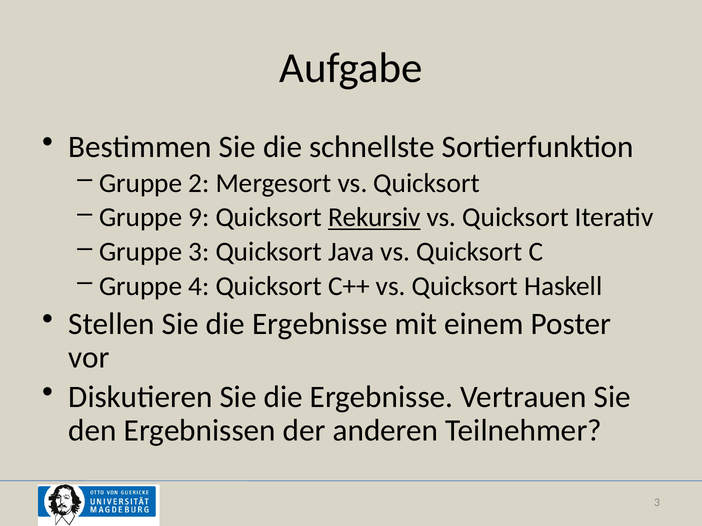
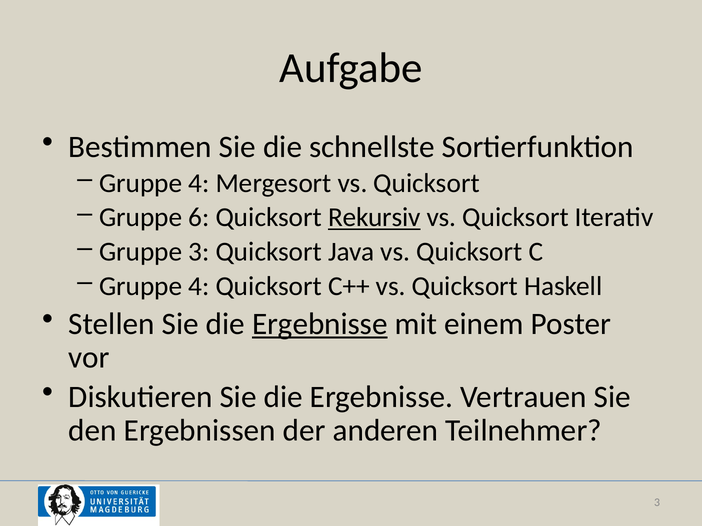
2: 2 -> 4 (199, 183)
9: 9 -> 6 (199, 218)
Ergebnisse underline: none -> present (320, 324)
